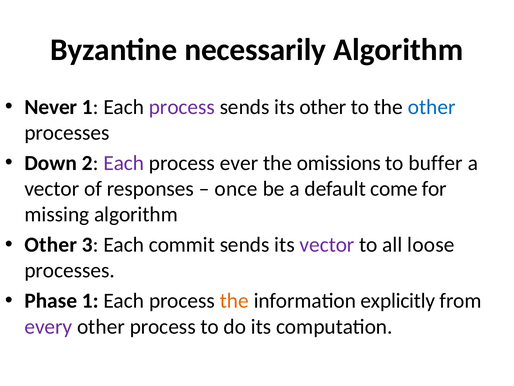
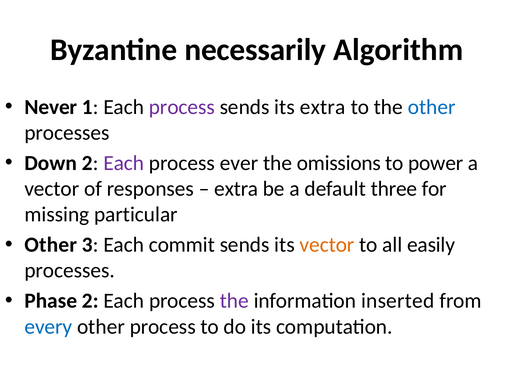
its other: other -> extra (323, 107)
buffer: buffer -> power (436, 163)
once: once -> extra (236, 189)
come: come -> three (394, 189)
missing algorithm: algorithm -> particular (136, 214)
vector colour: purple -> orange (327, 245)
loose: loose -> easily (431, 245)
Phase 1: 1 -> 2 (90, 300)
the colour: orange -> purple (234, 300)
explicitly: explicitly -> inserted (398, 300)
every colour: purple -> blue (48, 326)
